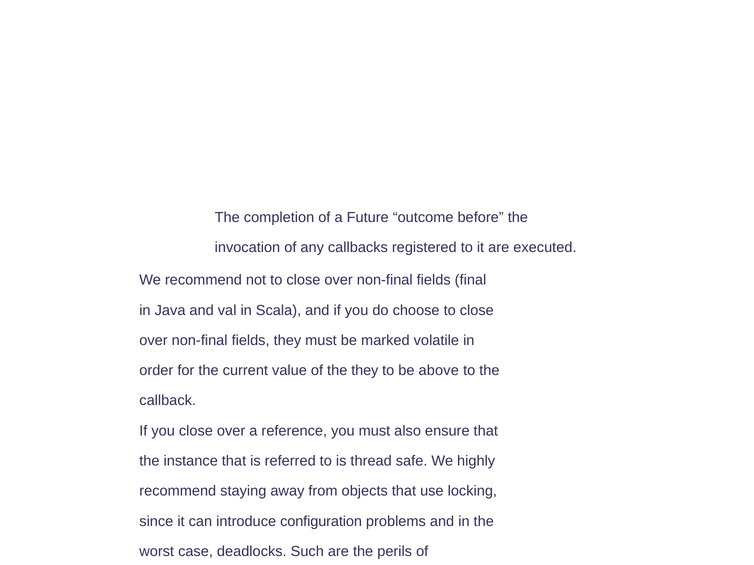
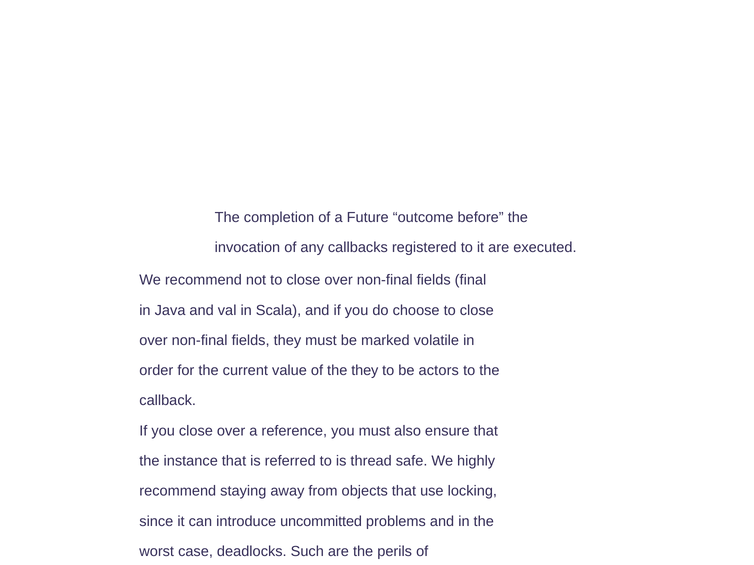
above: above -> actors (439, 371)
configuration: configuration -> uncommitted (321, 522)
